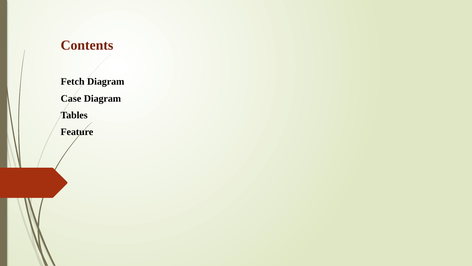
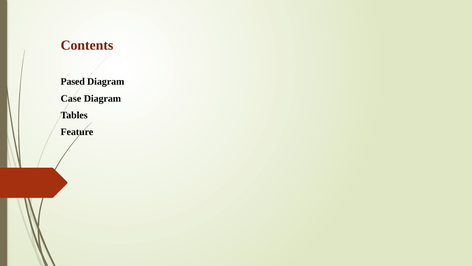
Fetch: Fetch -> Pased (73, 82)
